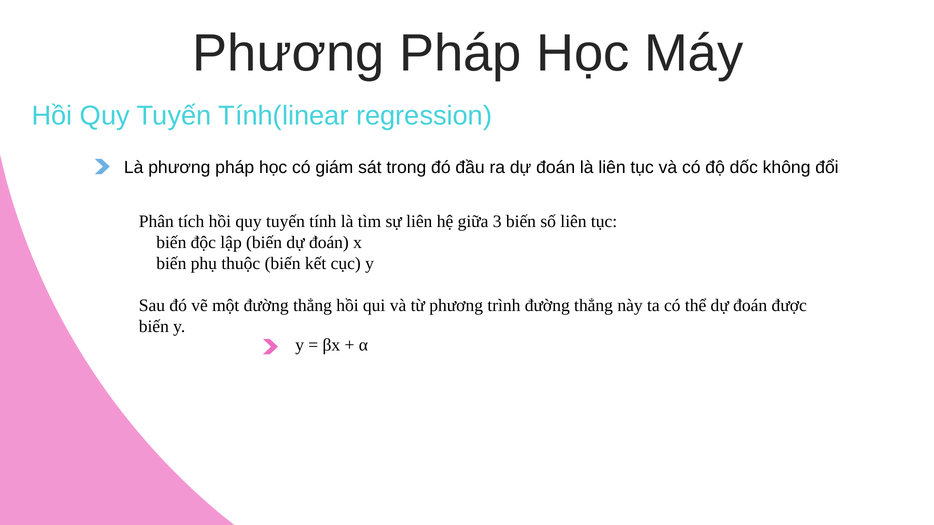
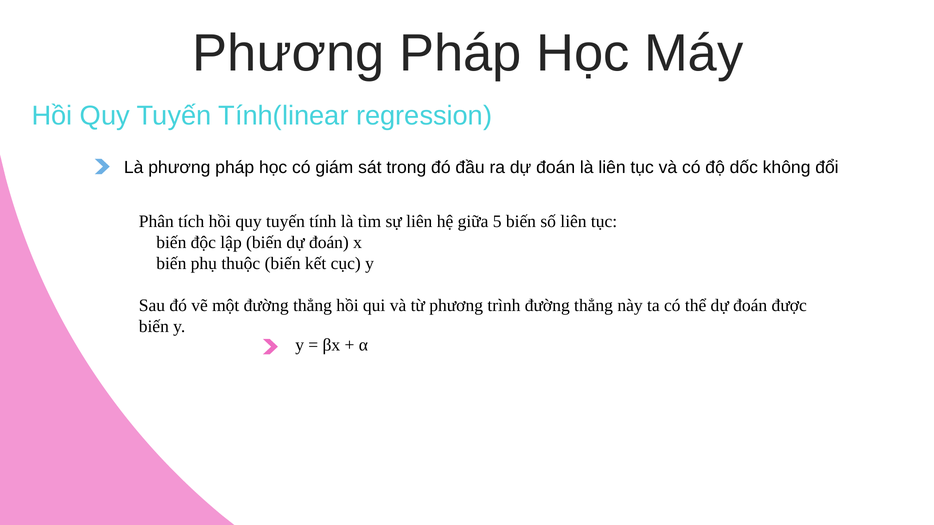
3: 3 -> 5 (497, 222)
